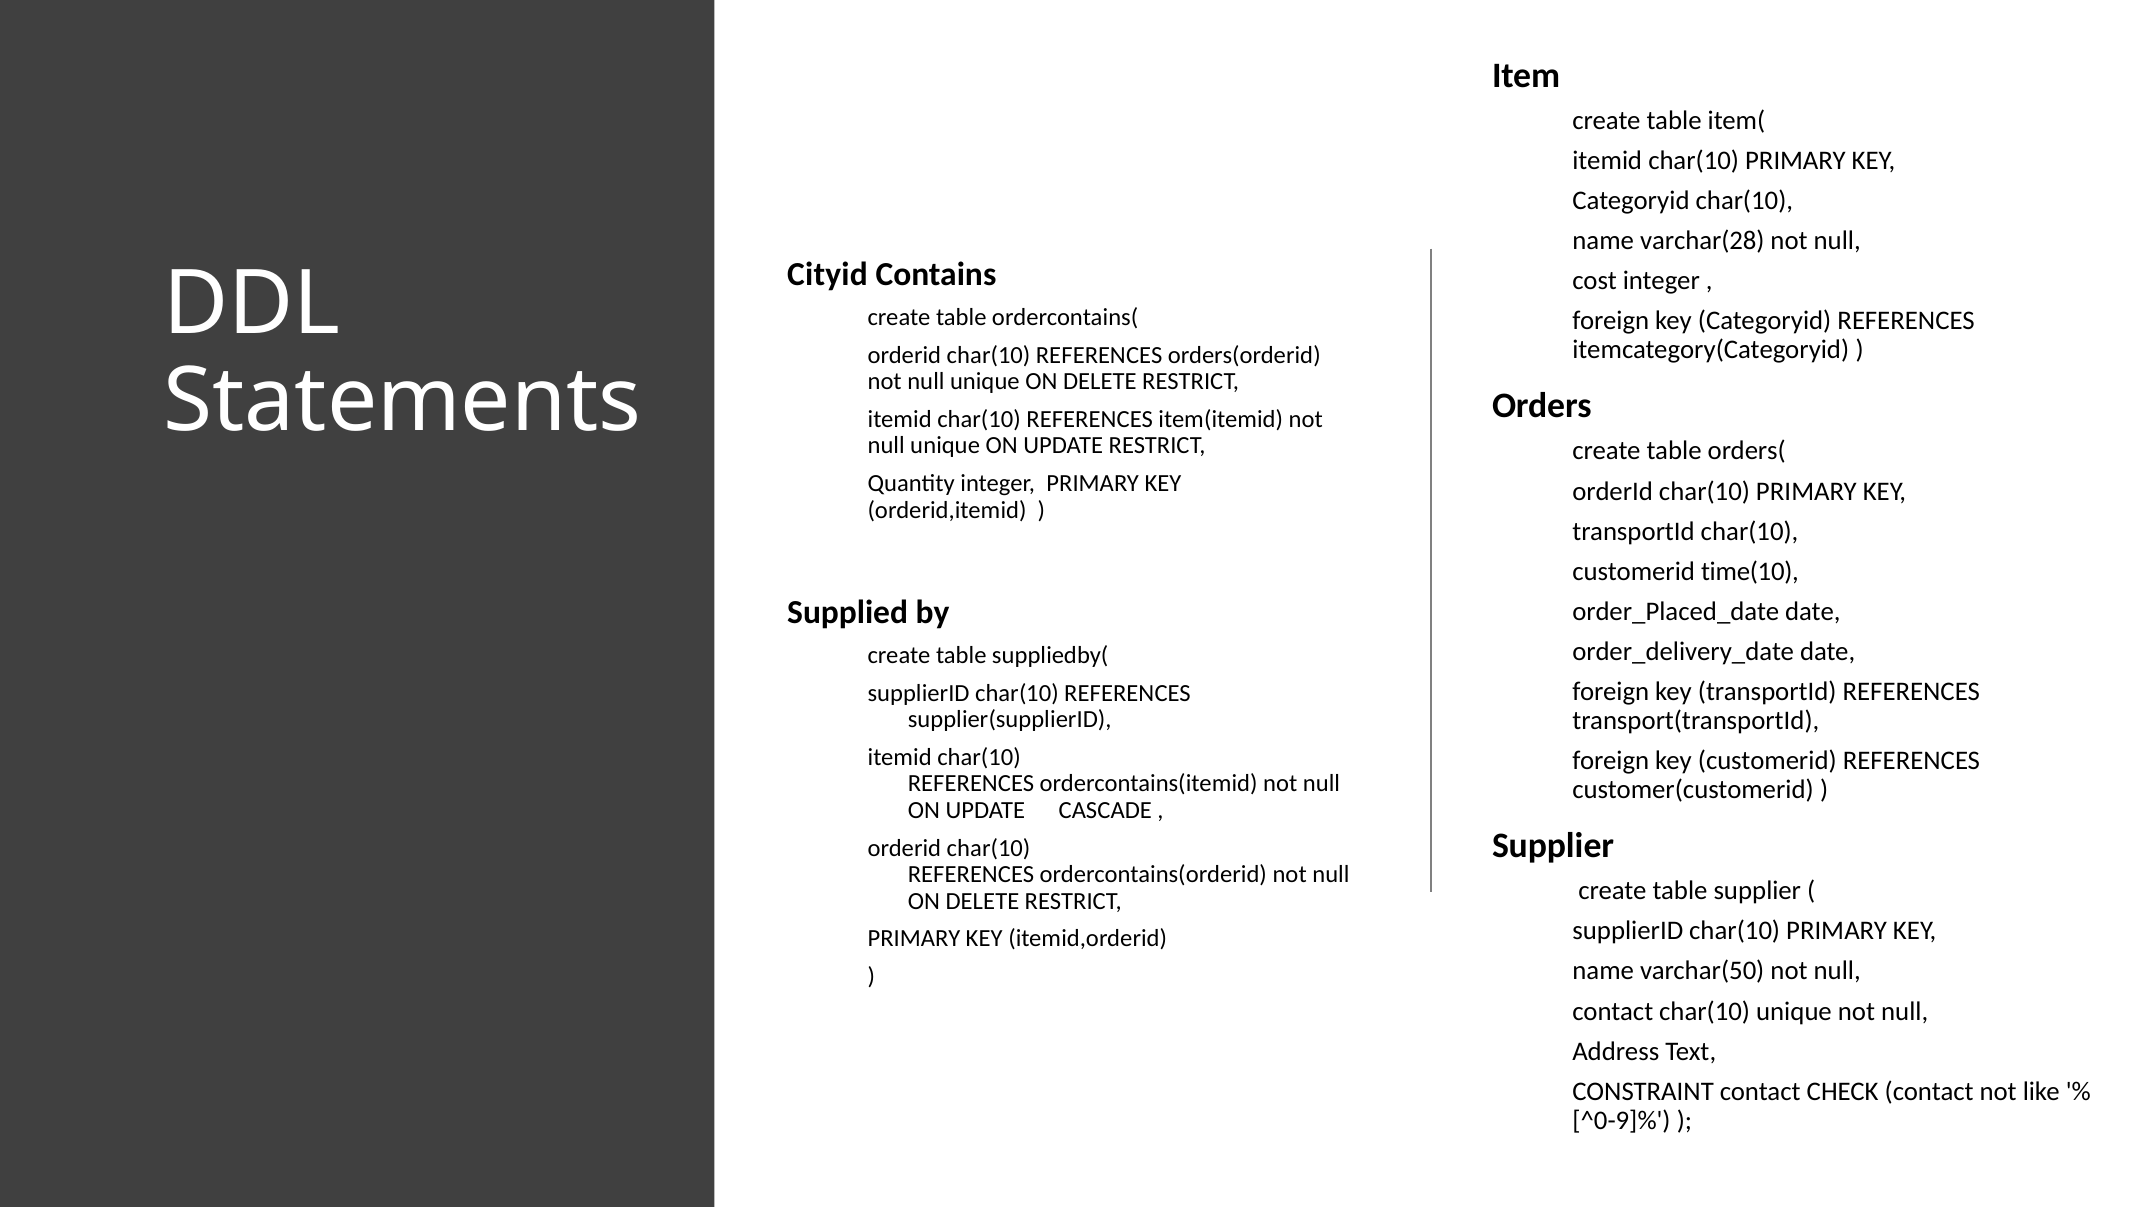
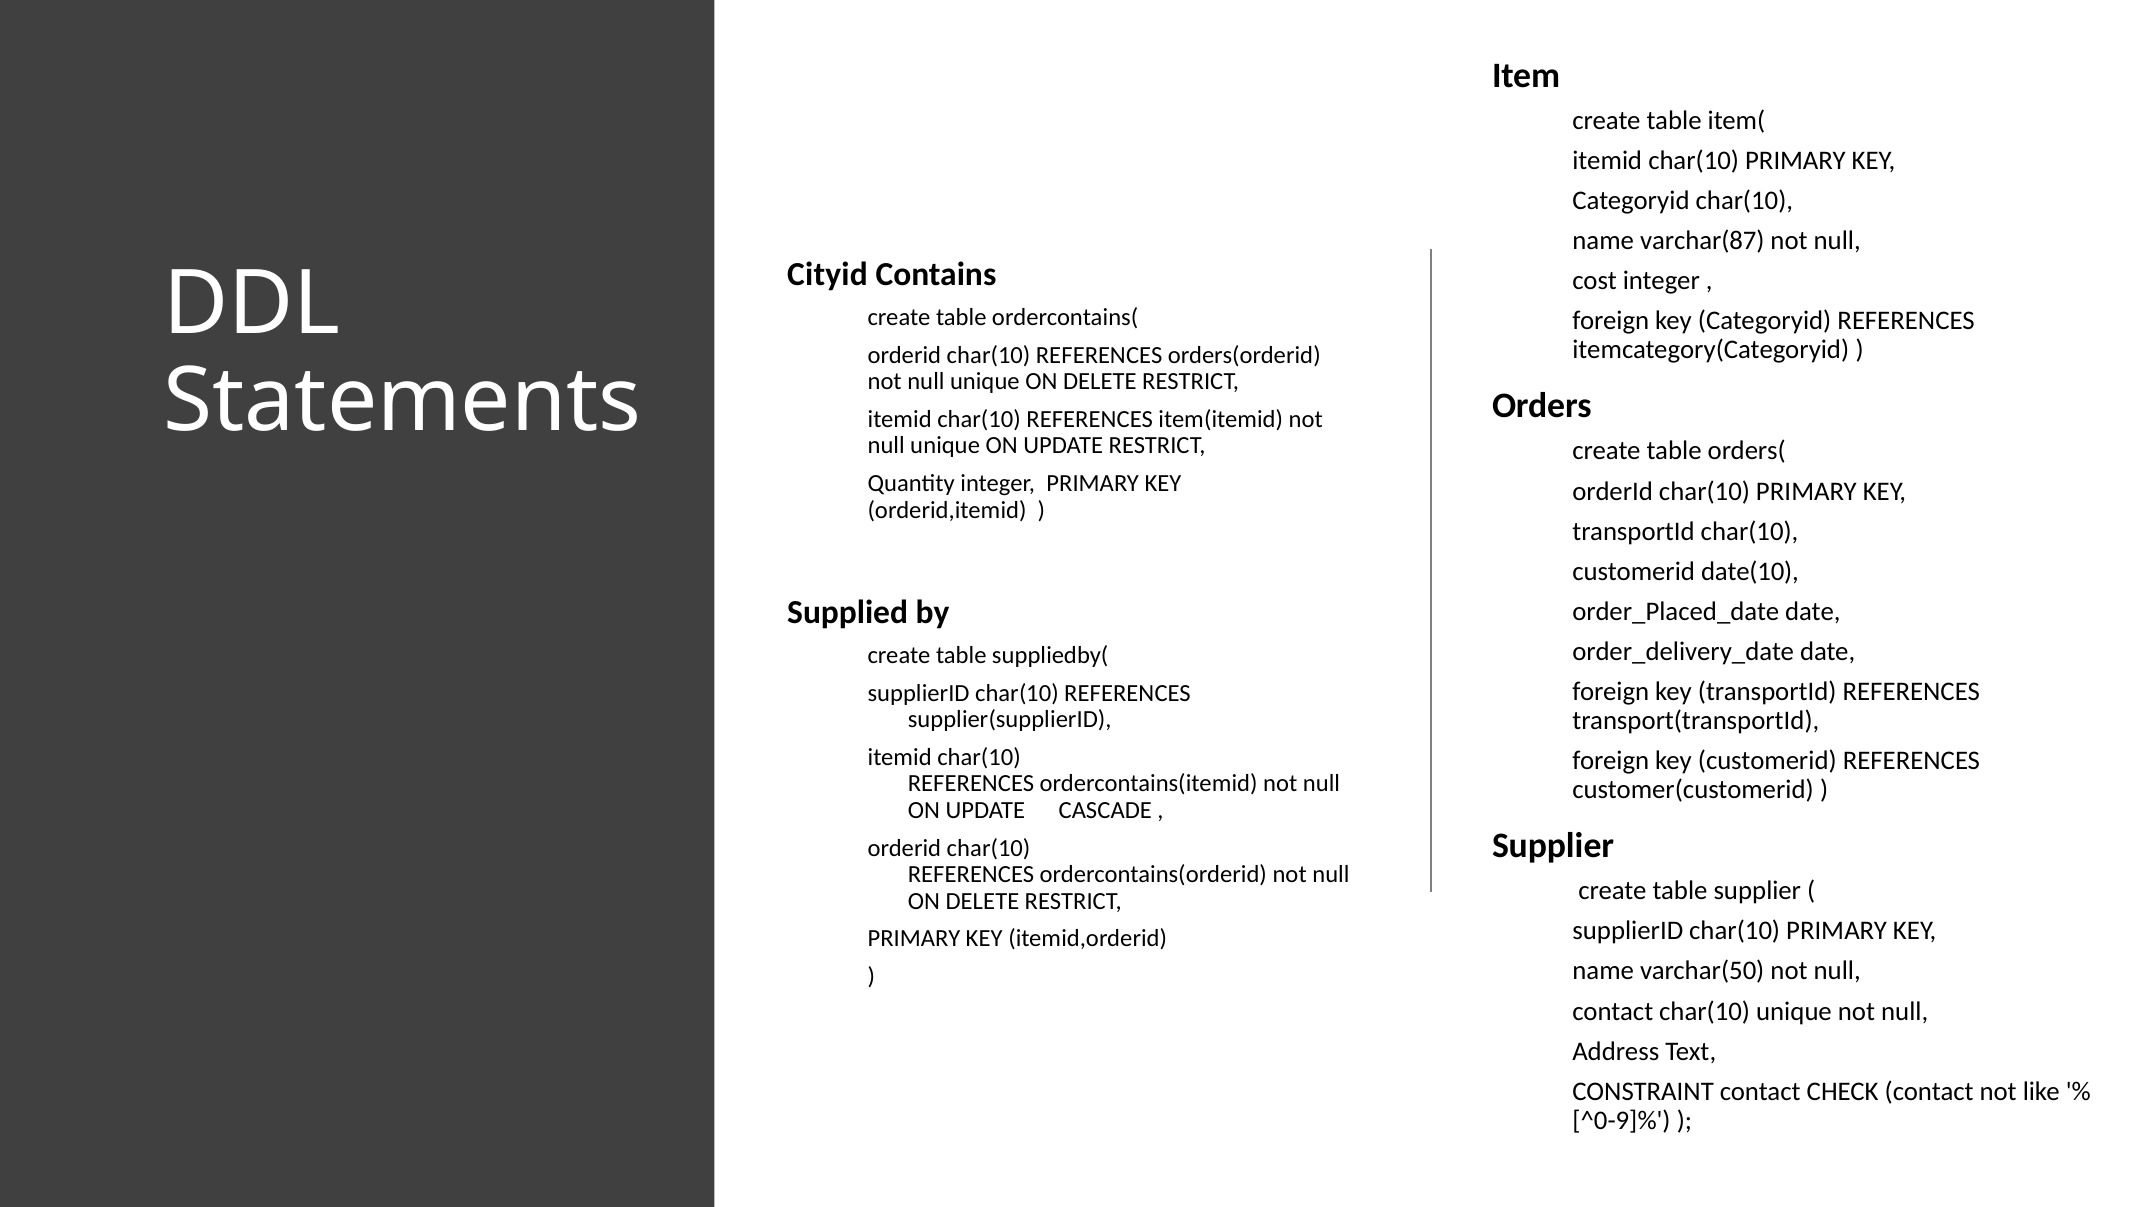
varchar(28: varchar(28 -> varchar(87 (1702, 241)
time(10: time(10 -> date(10 (1750, 572)
